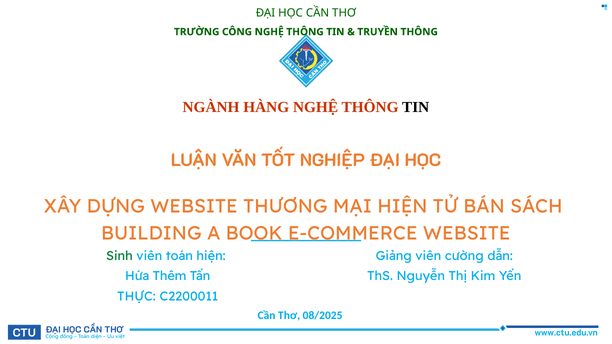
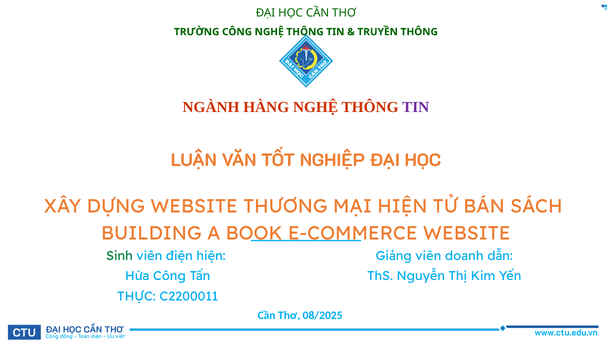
TIN colour: black -> purple (416, 107)
toán: toán -> điện (179, 256)
cường: cường -> doanh (464, 256)
Hứa Thêm: Thêm -> Công (169, 276)
